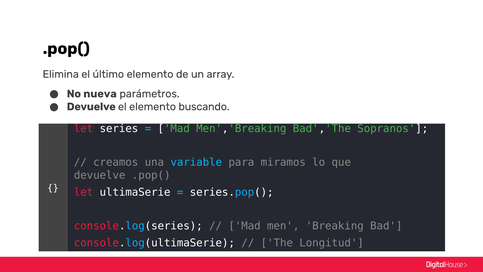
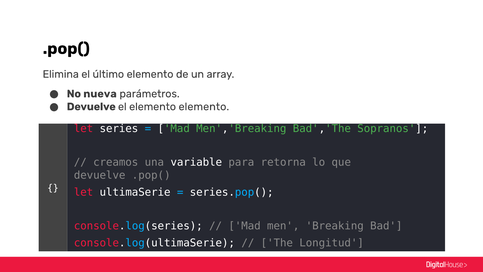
elemento buscando: buscando -> elemento (204, 107)
variable colour: light blue -> white (196, 162)
miramos: miramos -> retorna (283, 162)
